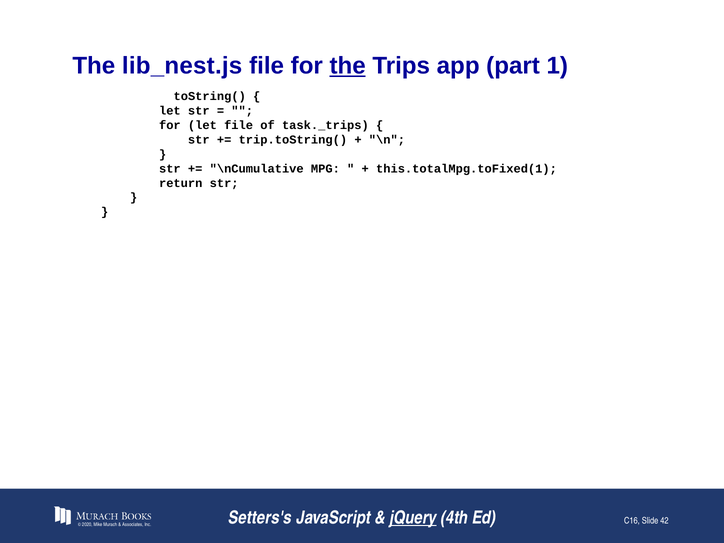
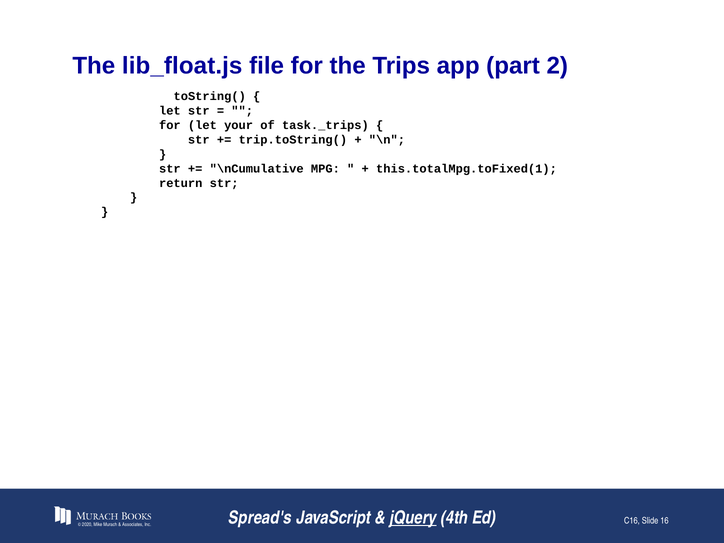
lib_nest.js: lib_nest.js -> lib_float.js (182, 66)
the underline: present -> none (348, 66)
1: 1 -> 2 (557, 66)
let file: file -> your (239, 125)
Setters's: Setters's -> Spread's (260, 518)
42: 42 -> 16 (664, 521)
